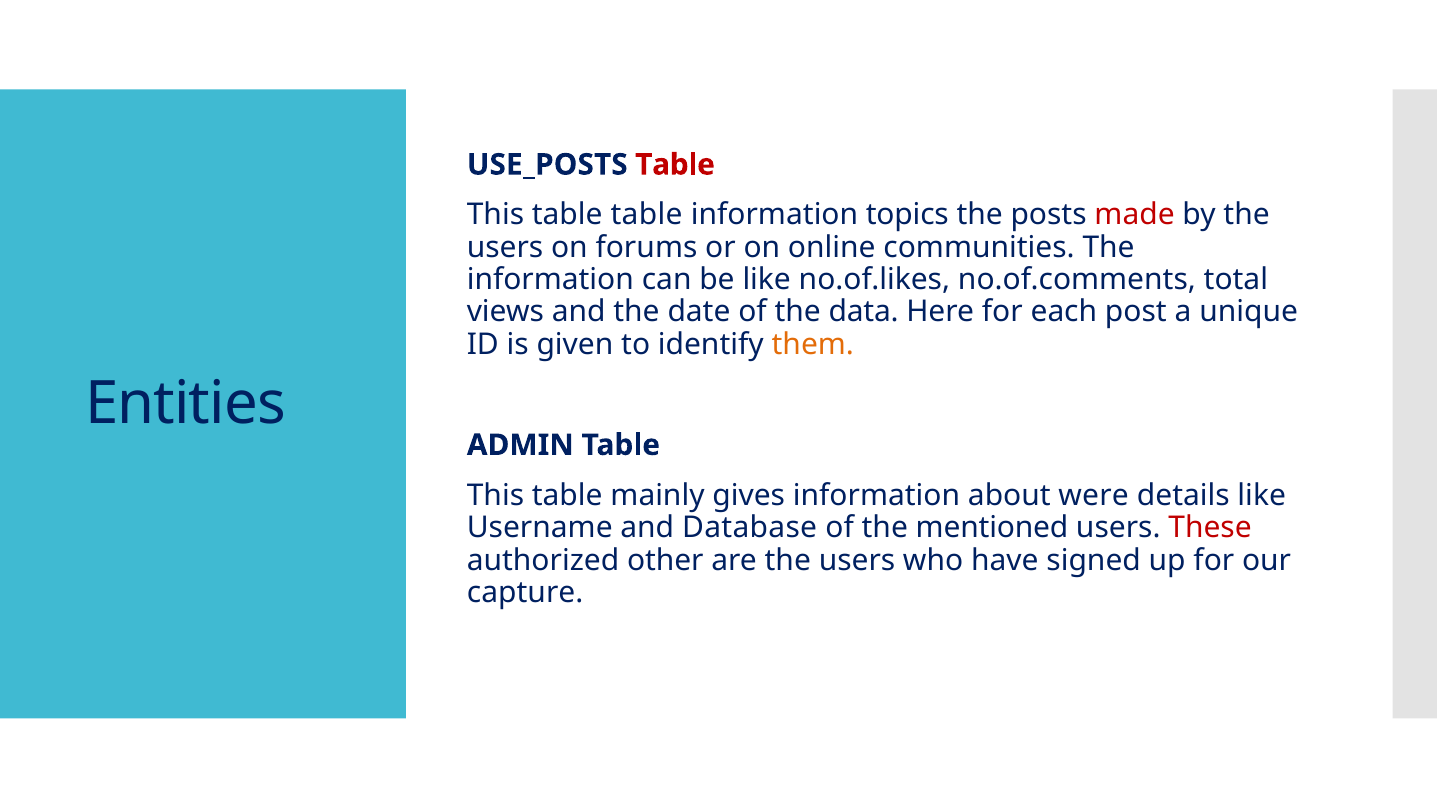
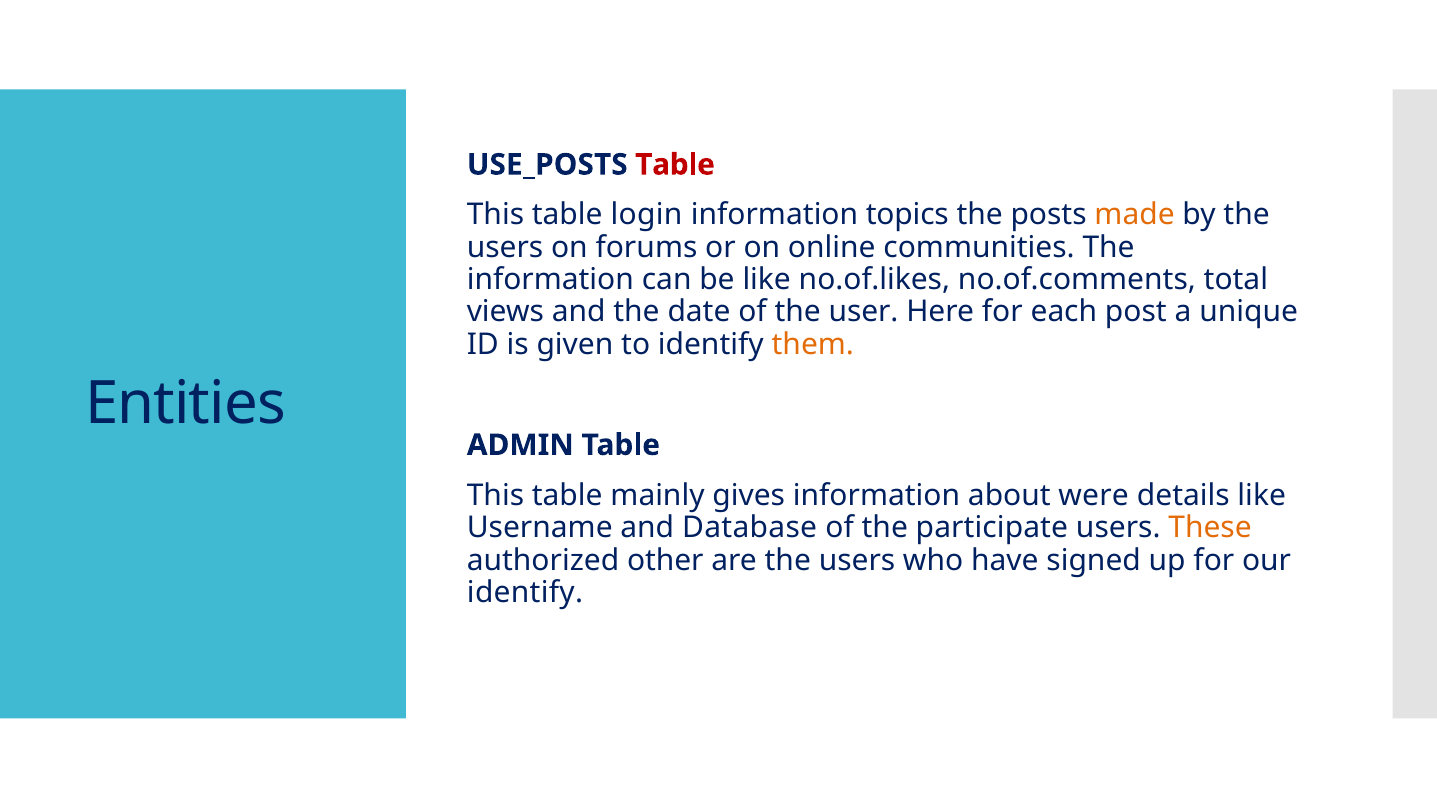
table table: table -> login (647, 215)
made colour: red -> orange (1135, 215)
data: data -> user (864, 312)
mentioned: mentioned -> participate (992, 527)
These colour: red -> orange (1210, 527)
capture: capture -> identify (525, 592)
